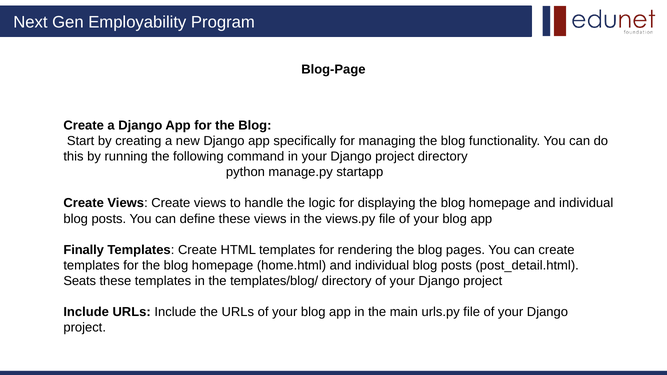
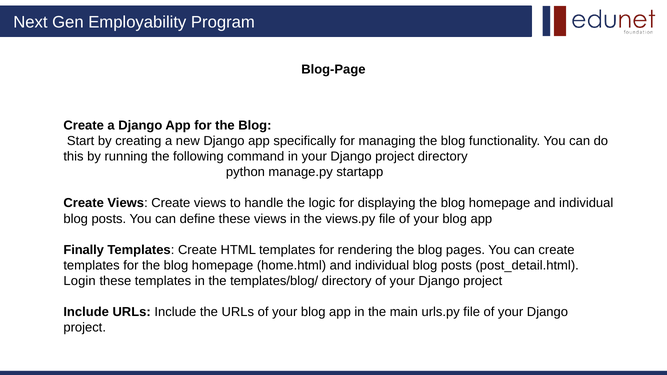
Seats: Seats -> Login (80, 281)
